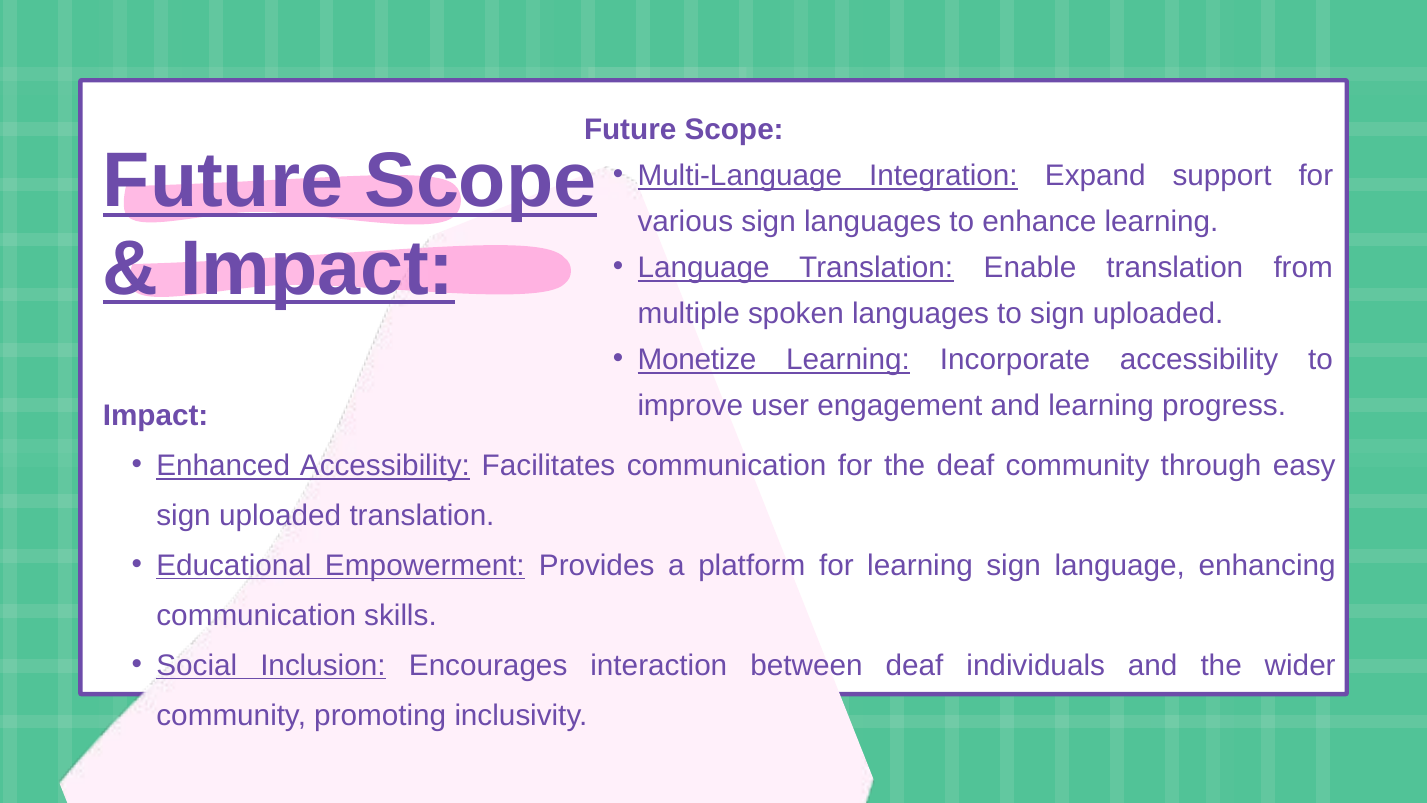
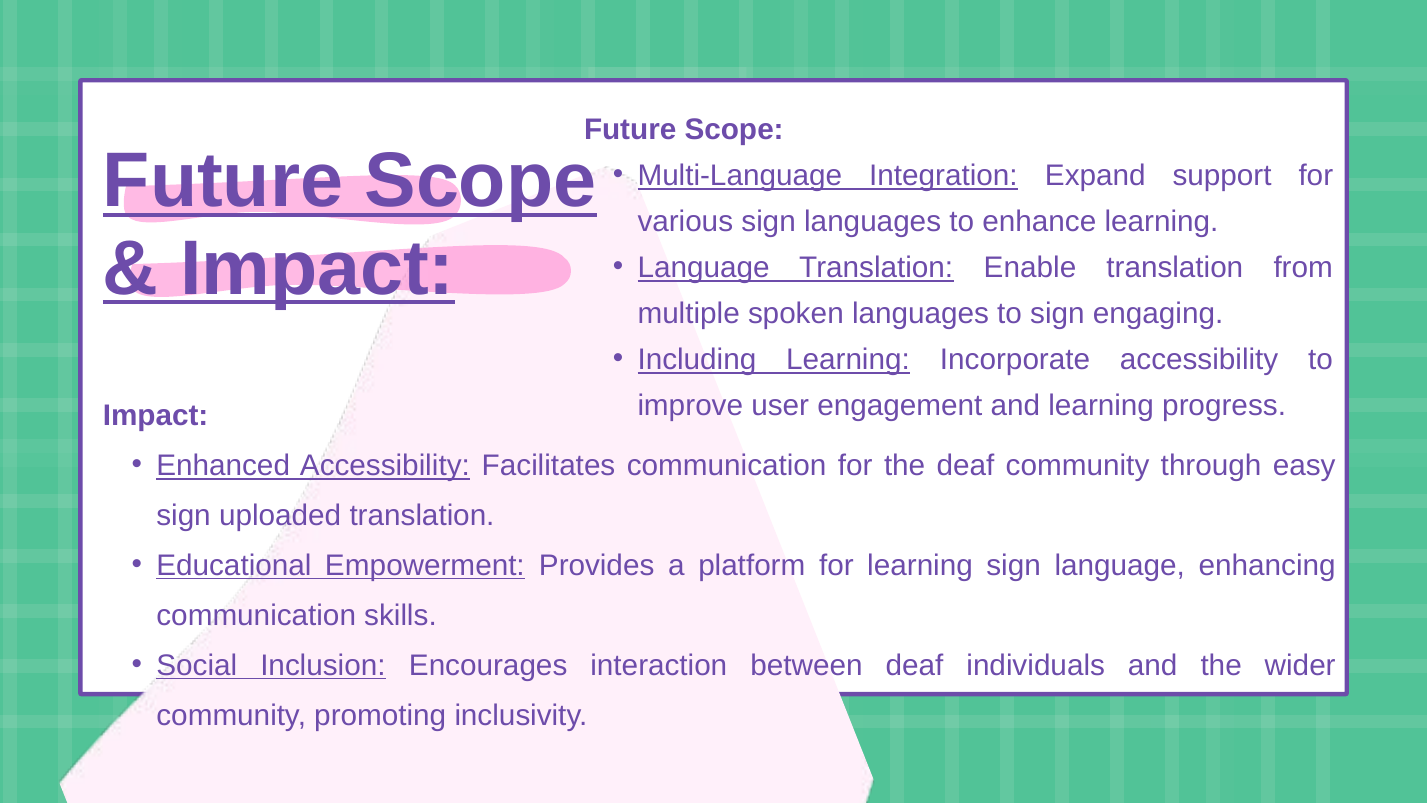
to sign uploaded: uploaded -> engaging (1158, 314)
Monetize: Monetize -> Including (697, 360)
